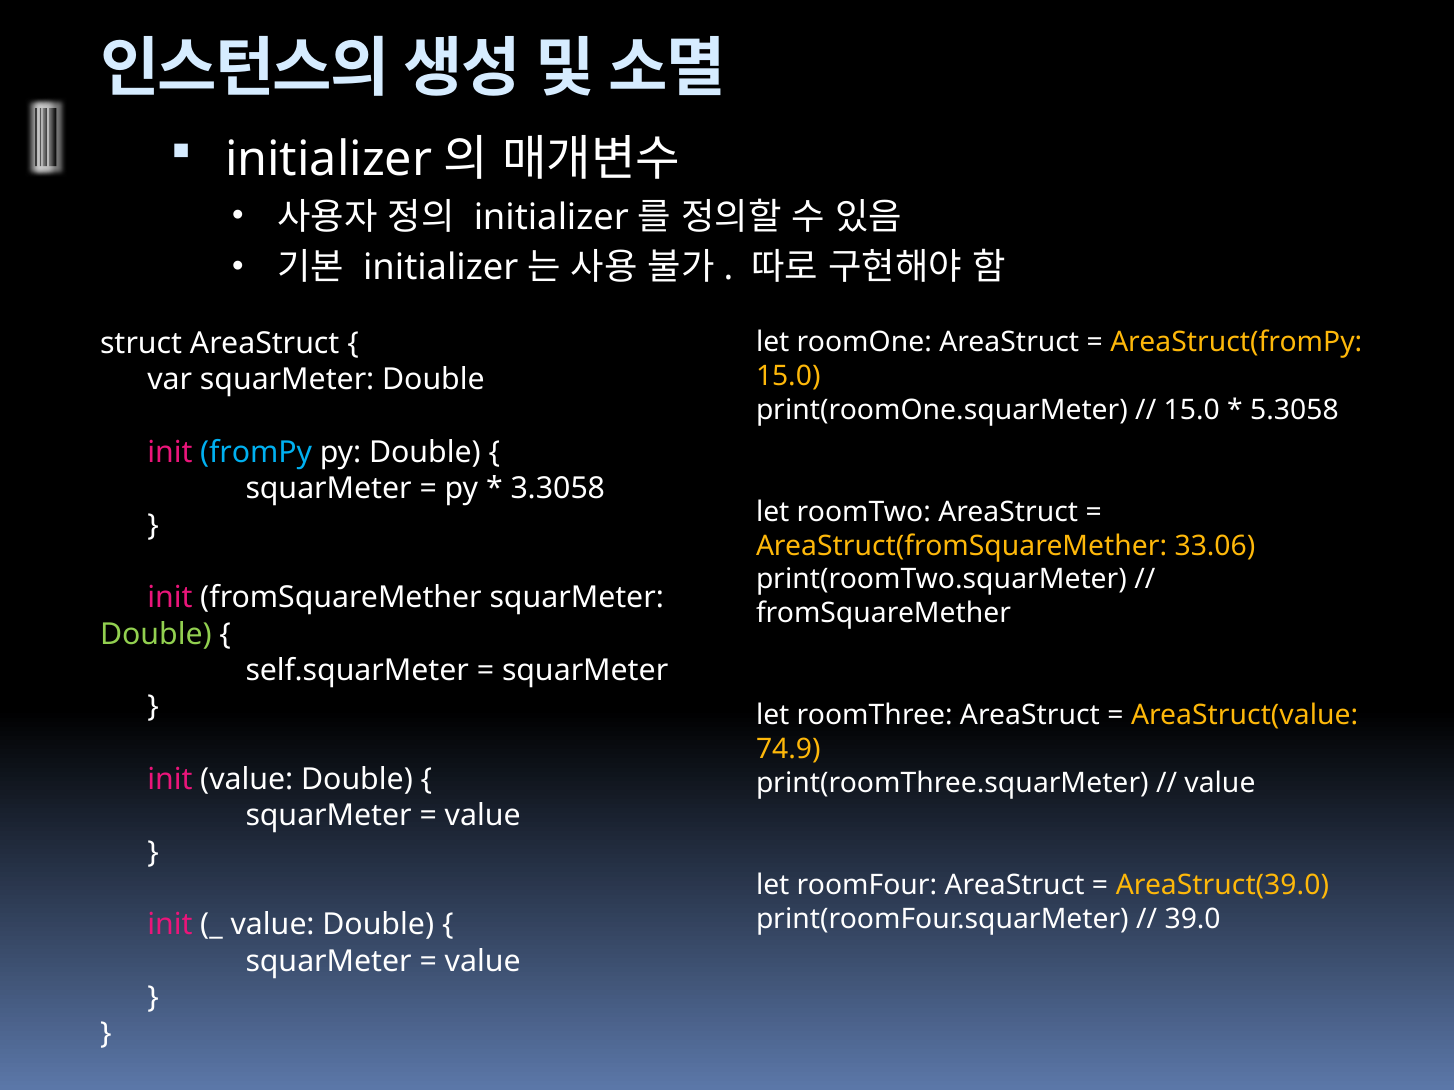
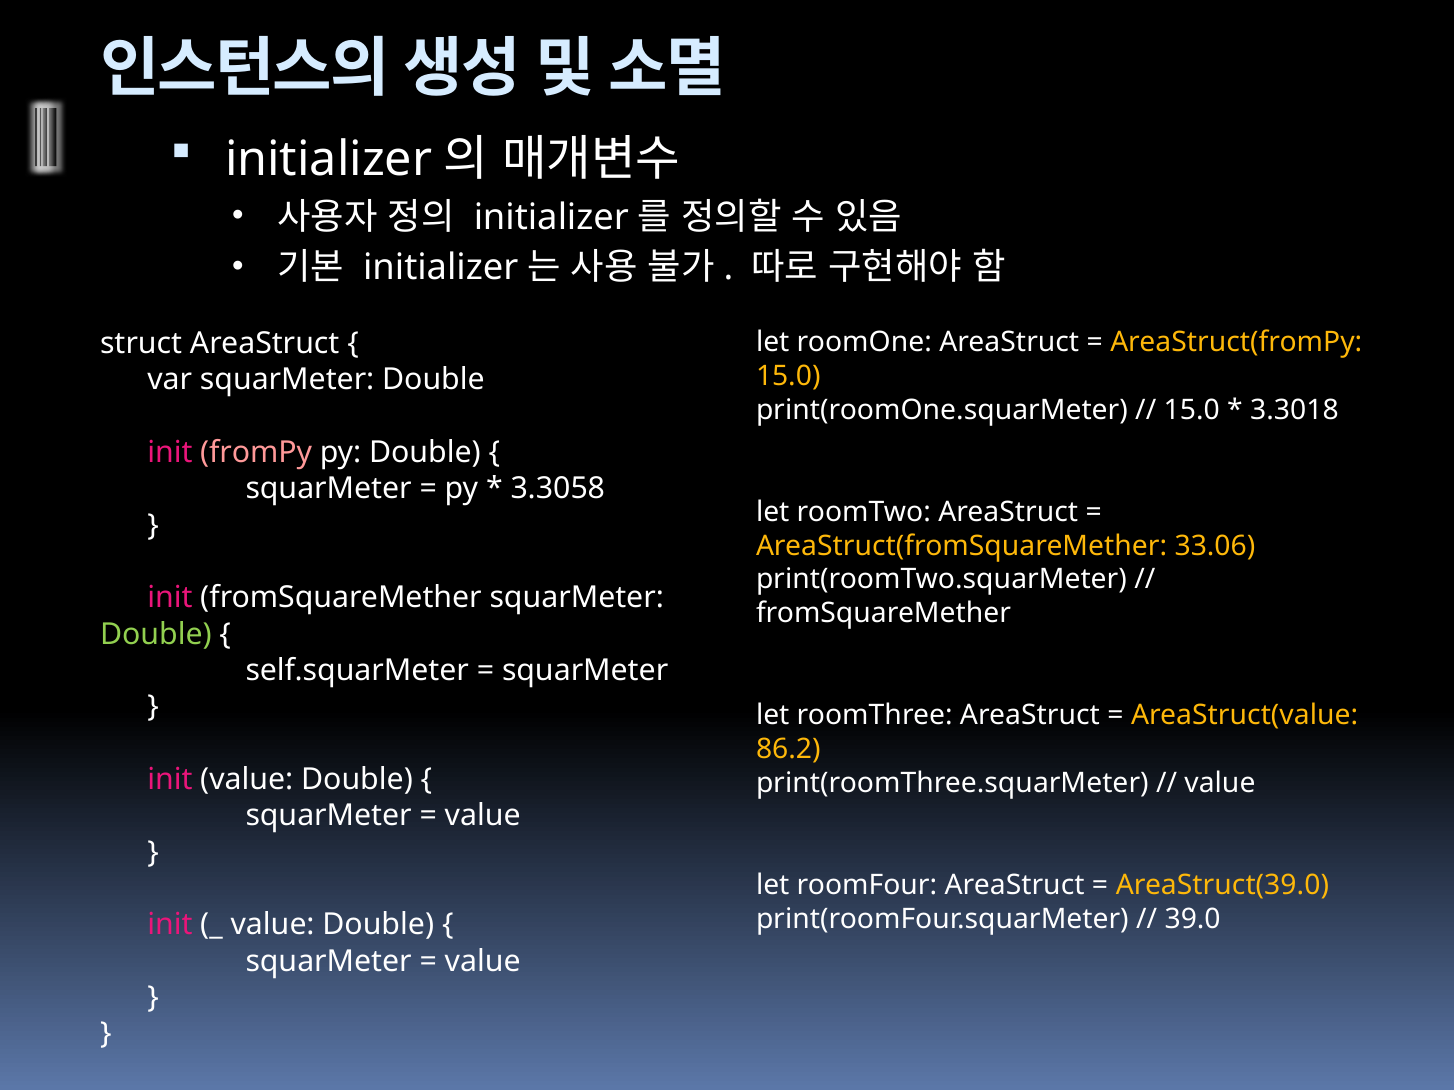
5.3058: 5.3058 -> 3.3018 (1294, 410)
fromPy colour: light blue -> pink (256, 453)
74.9: 74.9 -> 86.2 (788, 750)
